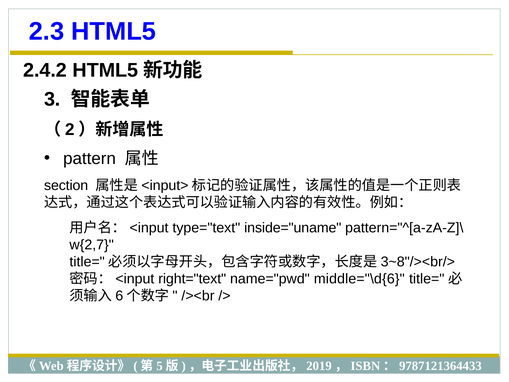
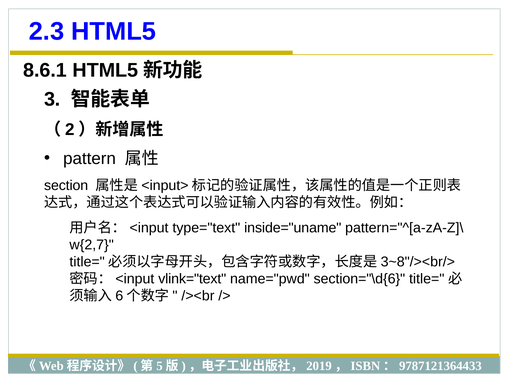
2.4.2: 2.4.2 -> 8.6.1 (45, 70)
right="text: right="text -> vlink="text (192, 279)
middle="\d{6: middle="\d{6 -> section="\d{6 (359, 279)
